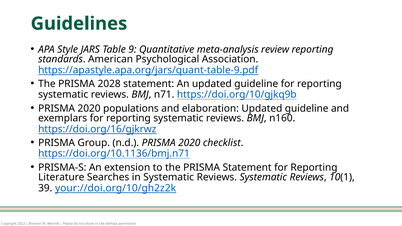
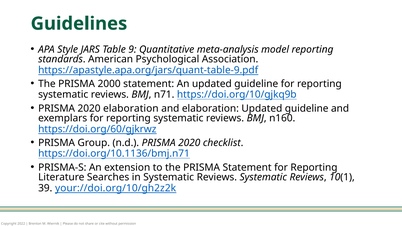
review: review -> model (275, 49)
2028: 2028 -> 2000 (109, 84)
2020 populations: populations -> elaboration (131, 108)
https://doi.org/16/gjkrwz: https://doi.org/16/gjkrwz -> https://doi.org/60/gjkrwz (97, 129)
